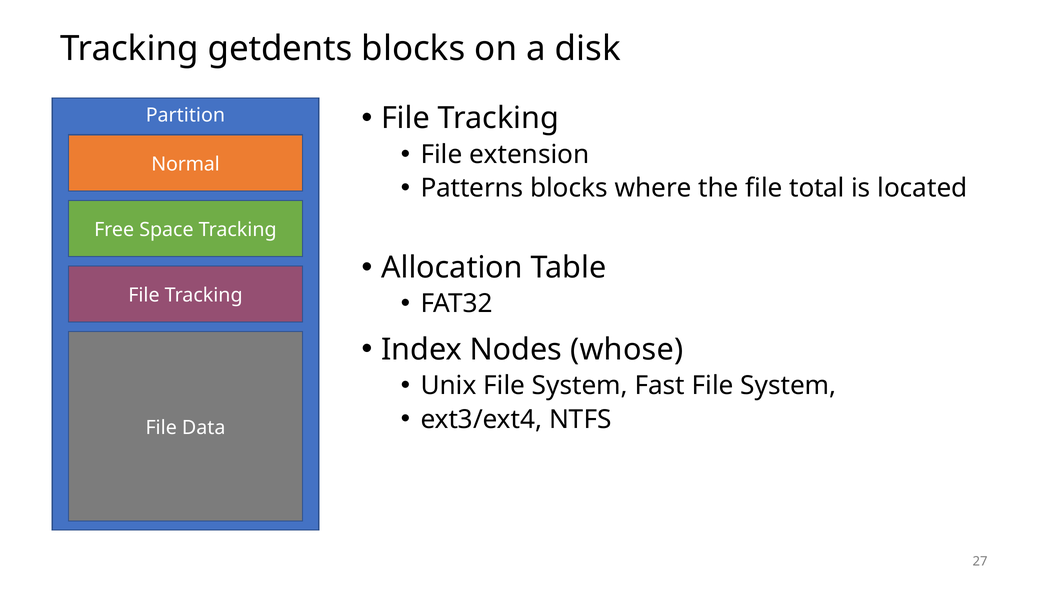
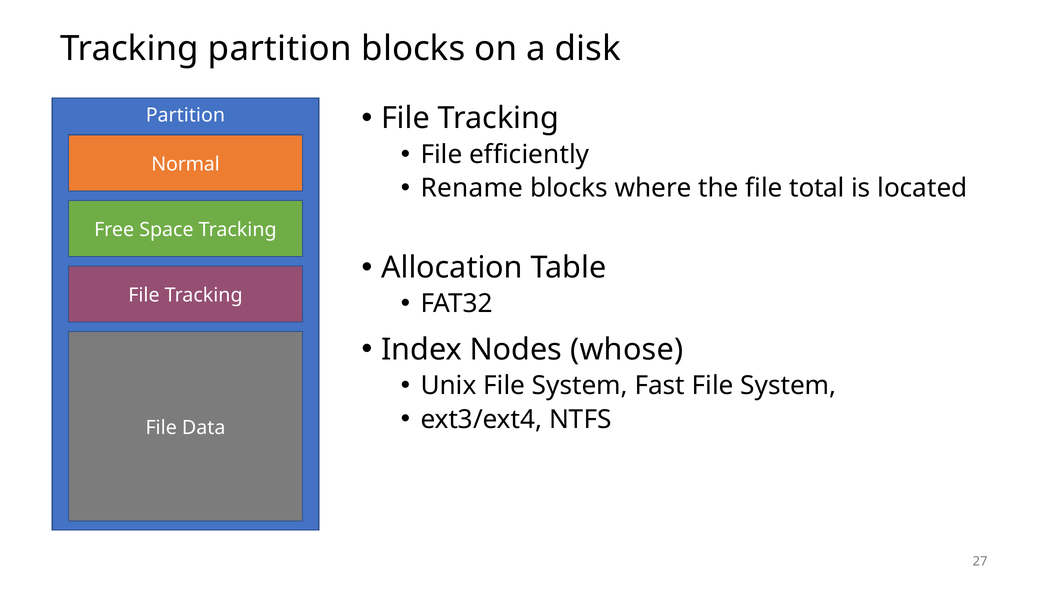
Tracking getdents: getdents -> partition (280, 49)
extension: extension -> efficiently (529, 155)
Patterns: Patterns -> Rename (472, 188)
